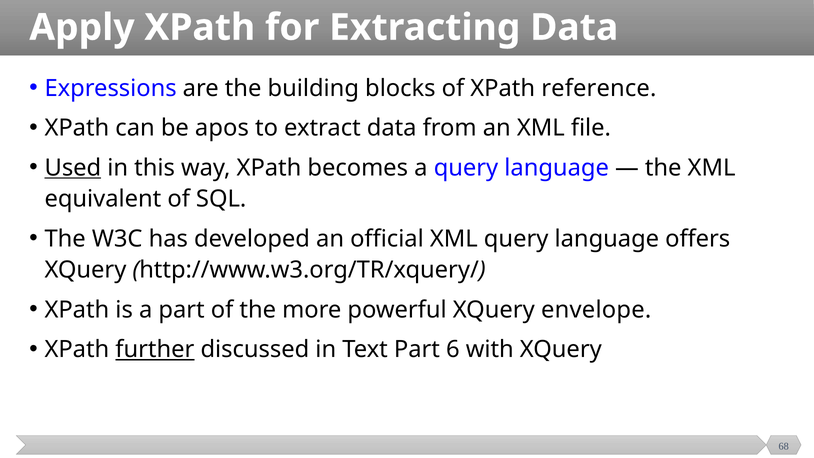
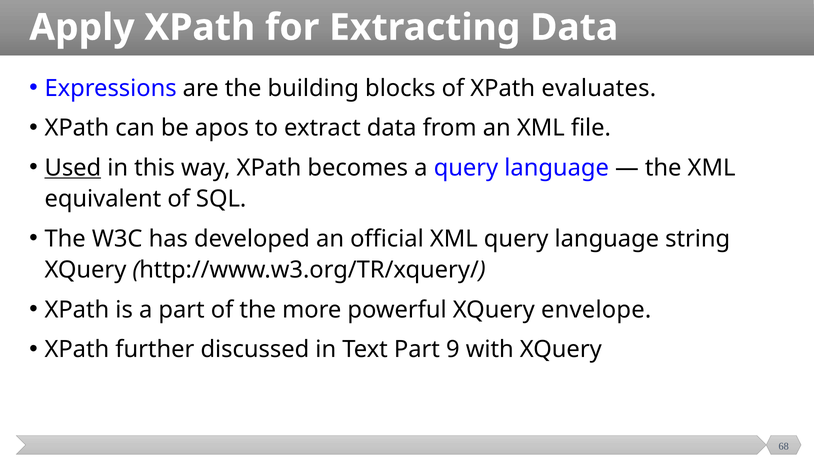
reference: reference -> evaluates (599, 88)
offers: offers -> string (698, 239)
further underline: present -> none (155, 350)
6: 6 -> 9 (453, 350)
